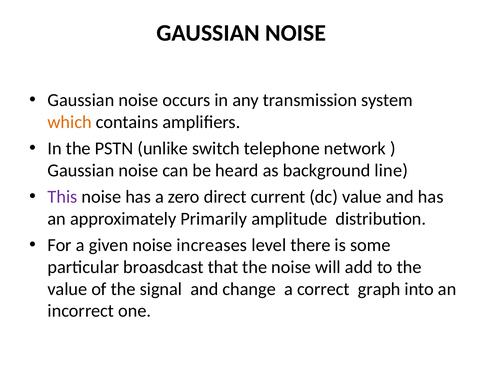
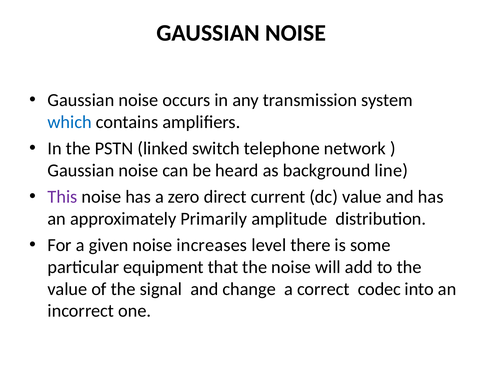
which colour: orange -> blue (70, 122)
unlike: unlike -> linked (163, 148)
broasdcast: broasdcast -> equipment (164, 267)
graph: graph -> codec (379, 289)
